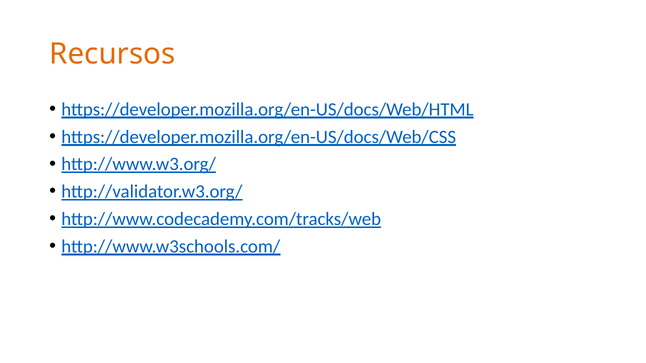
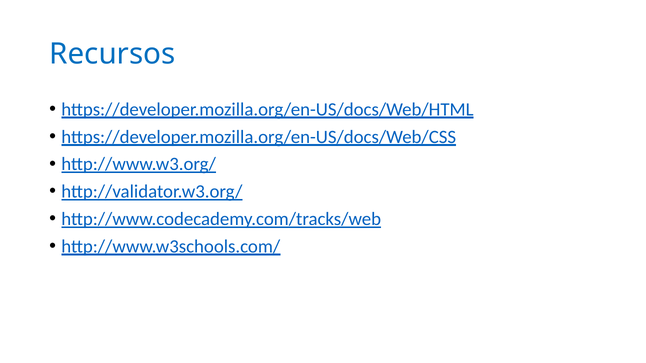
Recursos colour: orange -> blue (112, 54)
